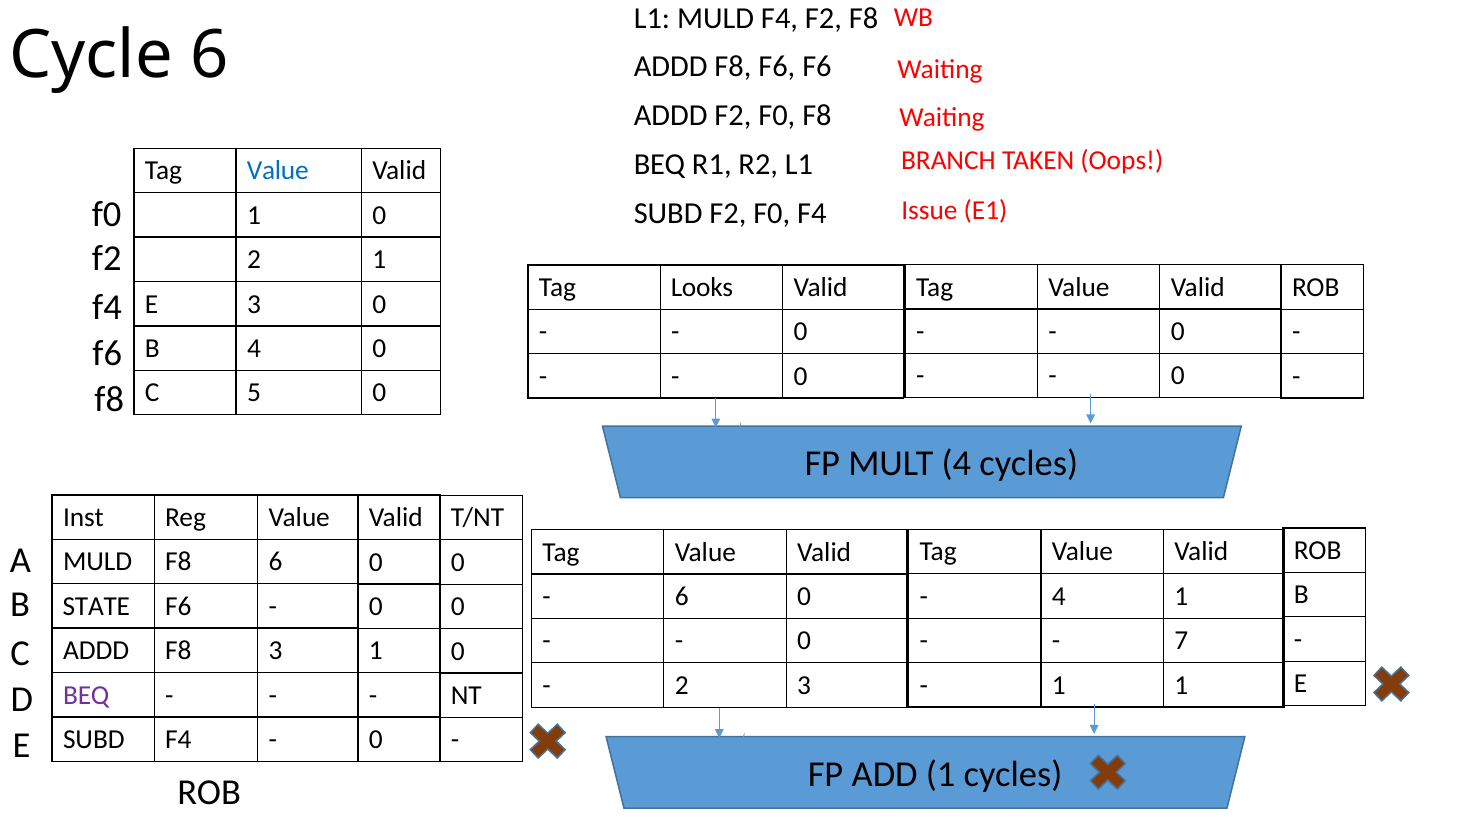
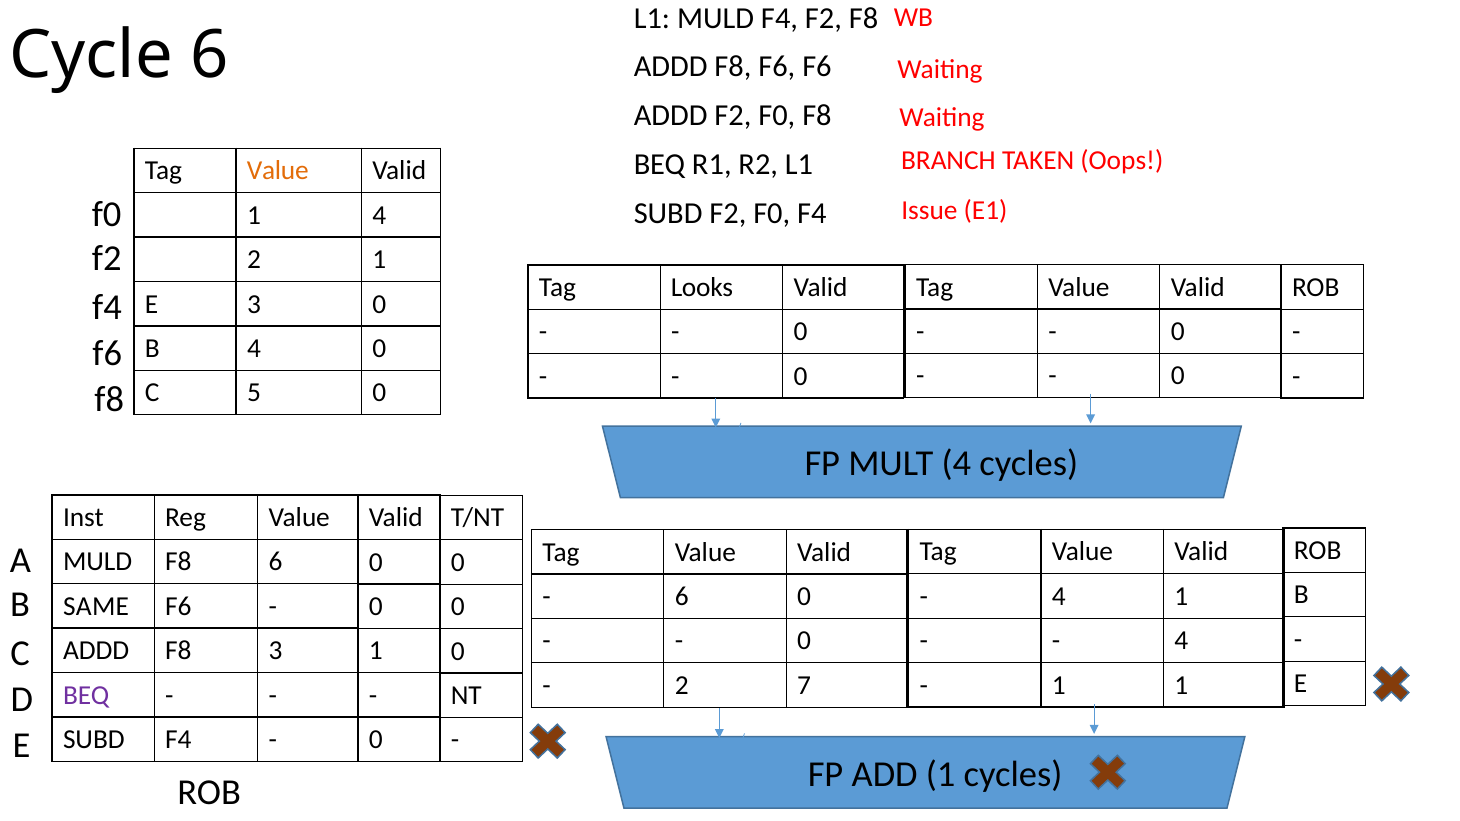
Value colour: blue -> orange (278, 171)
1 0: 0 -> 4 (379, 215)
STATE: STATE -> SAME (96, 606)
7: 7 -> 4 (1181, 641)
2 3: 3 -> 7 (804, 686)
